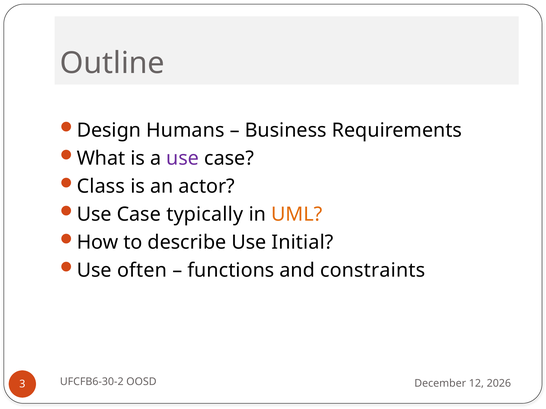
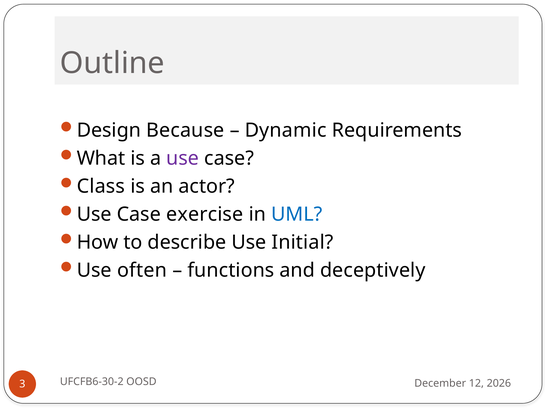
Humans: Humans -> Because (185, 130)
Business: Business -> Dynamic (286, 130)
typically: typically -> exercise (205, 215)
UML colour: orange -> blue (297, 215)
constraints: constraints -> deceptively (373, 271)
